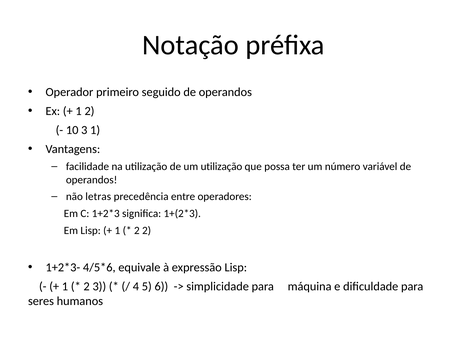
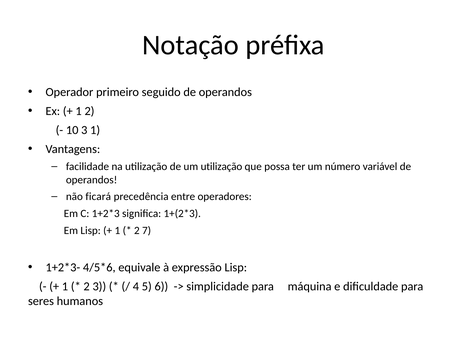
letras: letras -> ficará (98, 197)
2 2: 2 -> 7 (147, 231)
